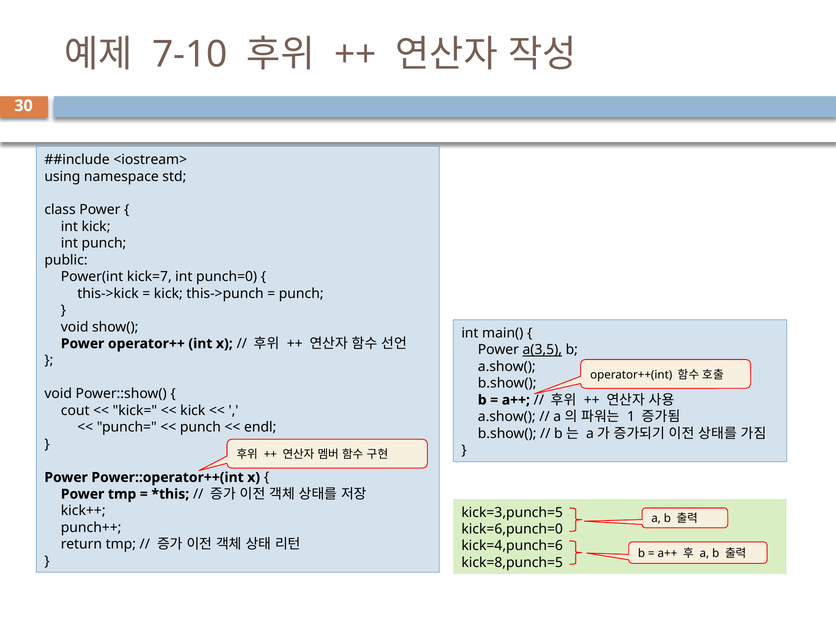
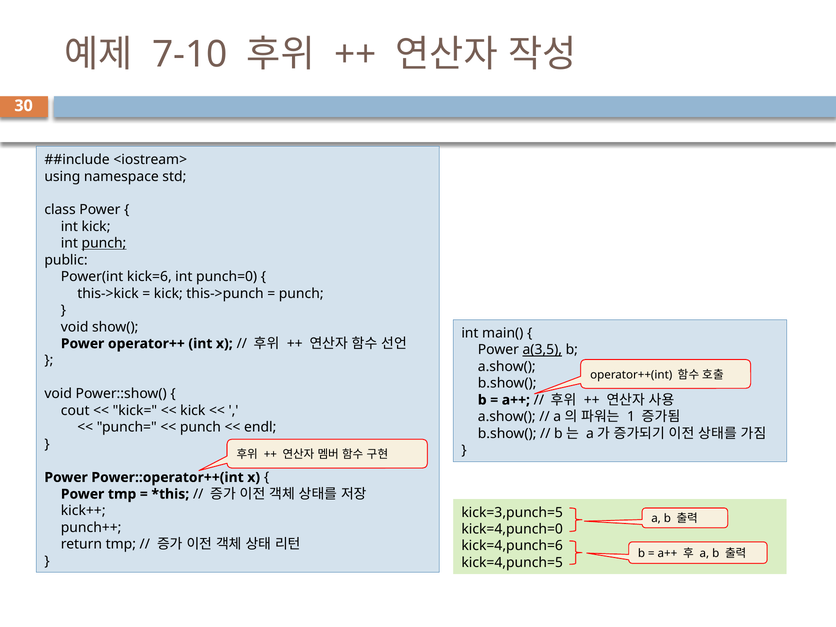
punch underline: none -> present (104, 243)
kick=7: kick=7 -> kick=6 (149, 277)
kick=6,punch=0: kick=6,punch=0 -> kick=4,punch=0 (512, 529)
kick=8,punch=5: kick=8,punch=5 -> kick=4,punch=5 (512, 563)
